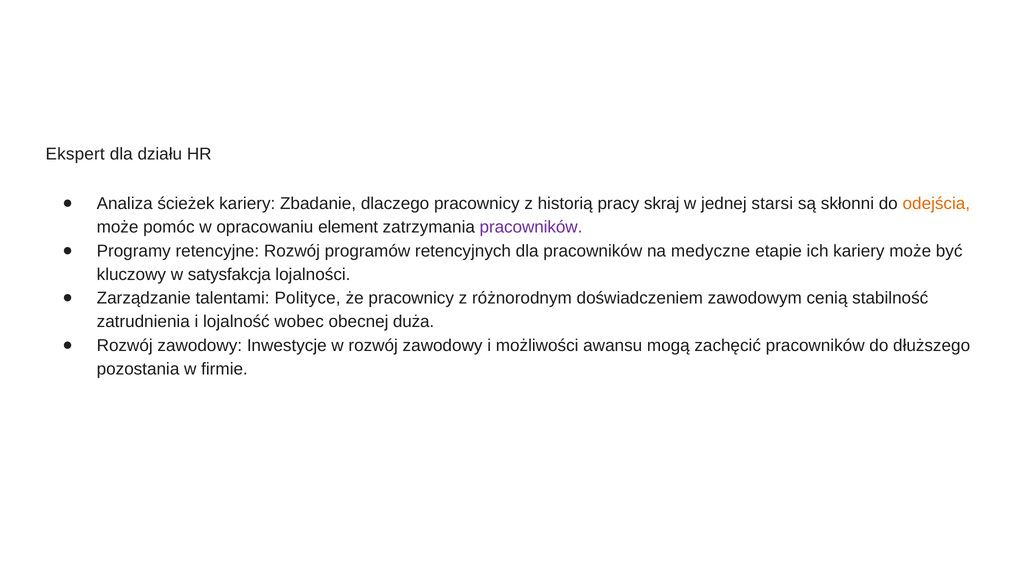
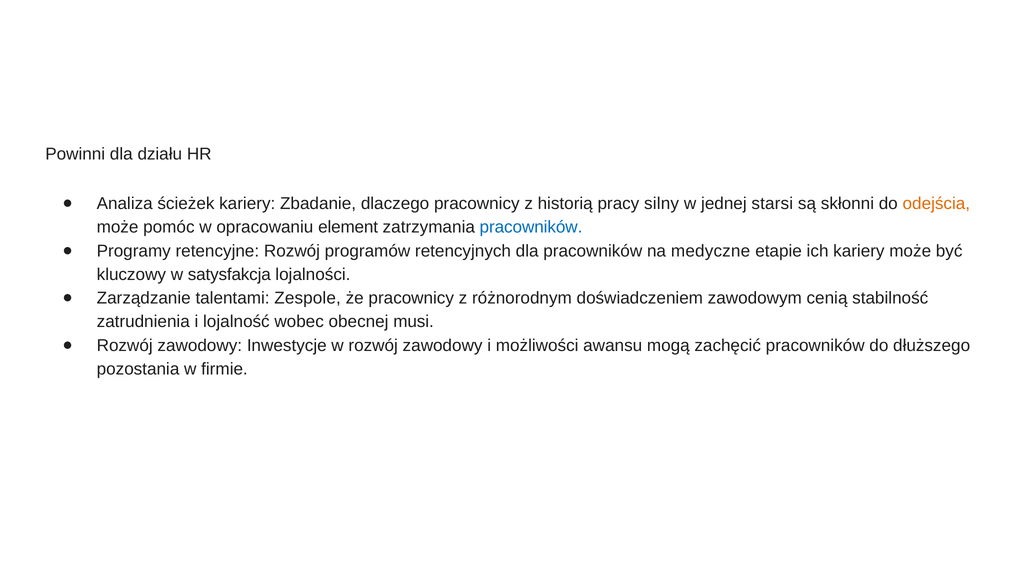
Ekspert: Ekspert -> Powinni (75, 154)
skraj: skraj -> silny (662, 204)
pracowników colour: purple -> blue (531, 227)
Polityce: Polityce -> Zespole (308, 298)
duża: duża -> musi (414, 322)
